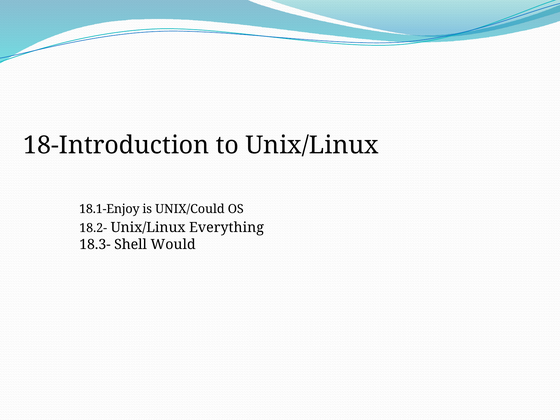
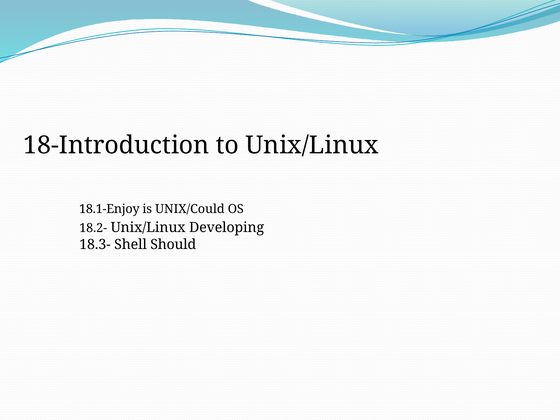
Everything: Everything -> Developing (227, 228)
Would: Would -> Should (173, 244)
